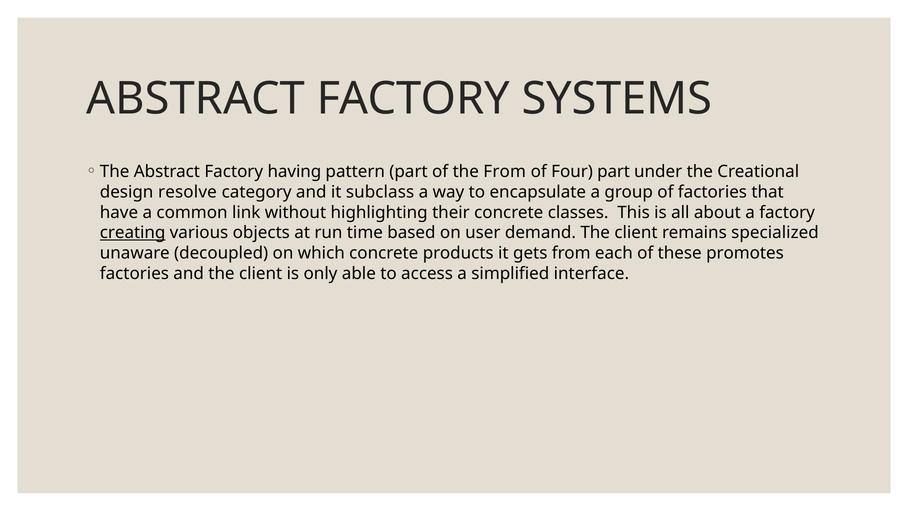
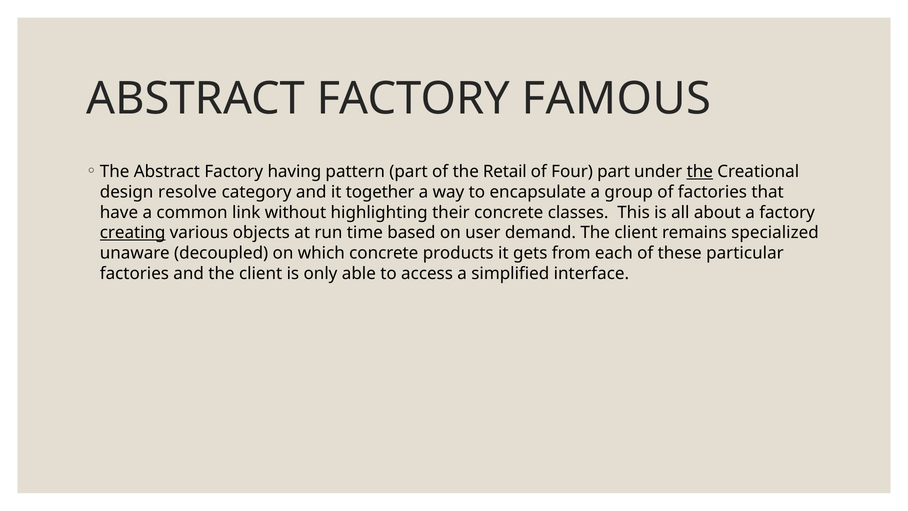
SYSTEMS: SYSTEMS -> FAMOUS (617, 99)
the From: From -> Retail (505, 171)
the underline: none -> present (700, 171)
subclass: subclass -> together (380, 192)
promotes: promotes -> particular (745, 253)
